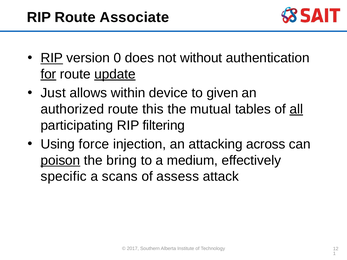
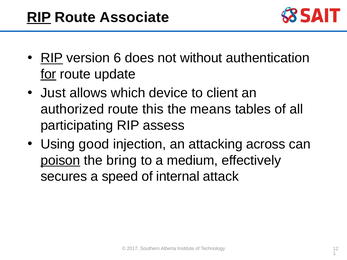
RIP underline: none -> present (39, 17)
0: 0 -> 6 (117, 58)
update underline: present -> none (115, 74)
within: within -> which (128, 93)
given: given -> client (222, 93)
mutual: mutual -> means (211, 109)
all underline: present -> none (296, 109)
filtering: filtering -> assess (164, 125)
force: force -> good (94, 144)
specific: specific -> secures (64, 177)
scans: scans -> speed (120, 177)
assess: assess -> internal (178, 177)
